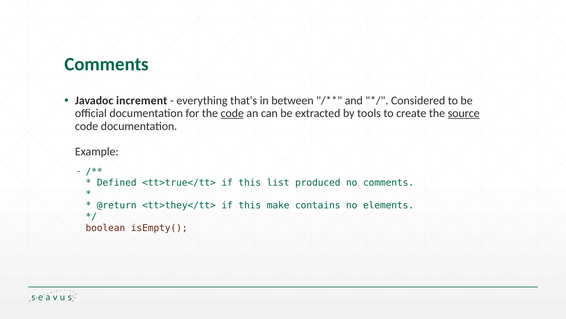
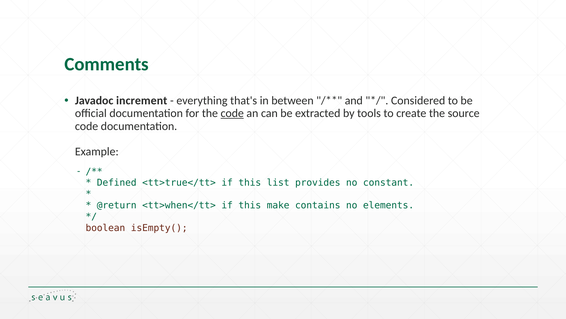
source underline: present -> none (464, 113)
produced: produced -> provides (318, 183)
no comments: comments -> constant (389, 183)
<tt>they</tt>: <tt>they</tt> -> <tt>when</tt> (179, 205)
